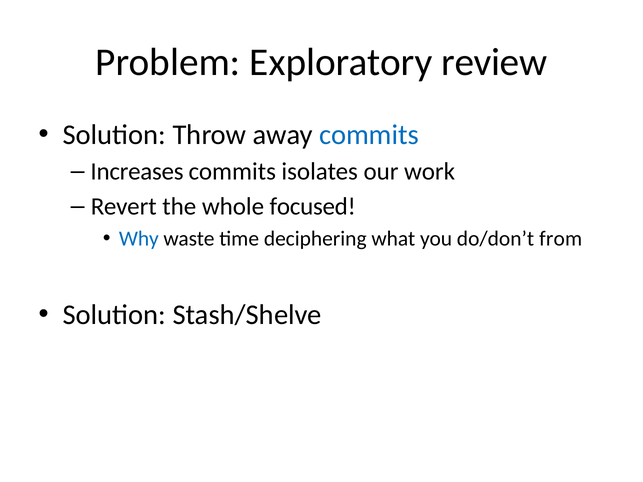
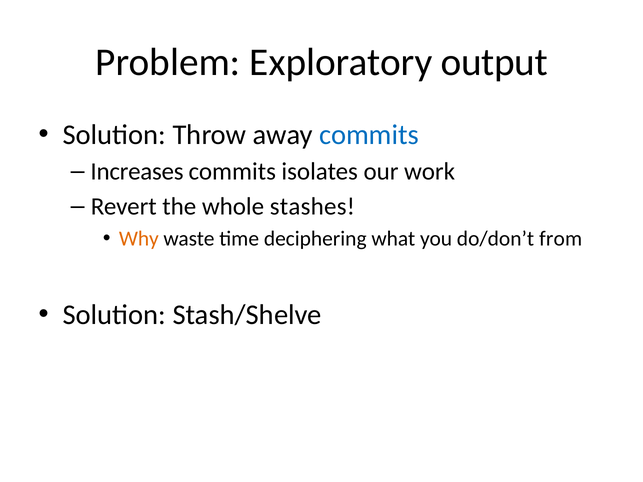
review: review -> output (494, 62)
focused: focused -> stashes (312, 207)
Why colour: blue -> orange (139, 239)
